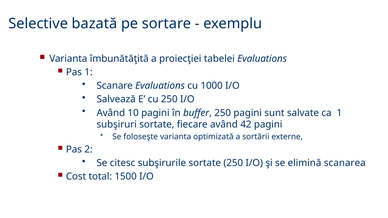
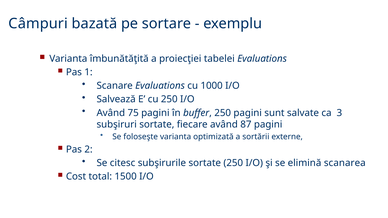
Selective: Selective -> Câmpuri (38, 24)
10: 10 -> 75 (133, 113)
ca 1: 1 -> 3 (339, 113)
42: 42 -> 87 (246, 125)
